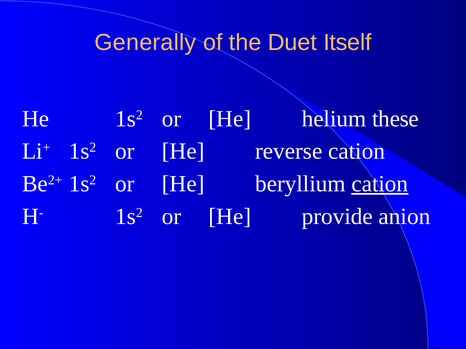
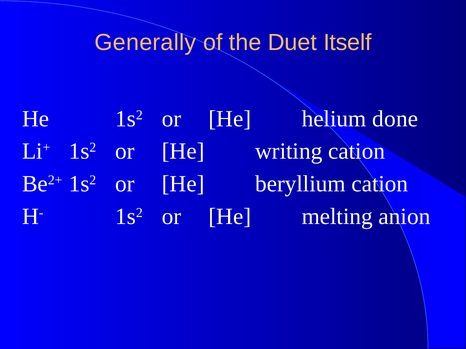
these: these -> done (395, 119)
reverse: reverse -> writing (289, 151)
cation underline: present -> none (380, 184)
provide: provide -> melting (337, 217)
